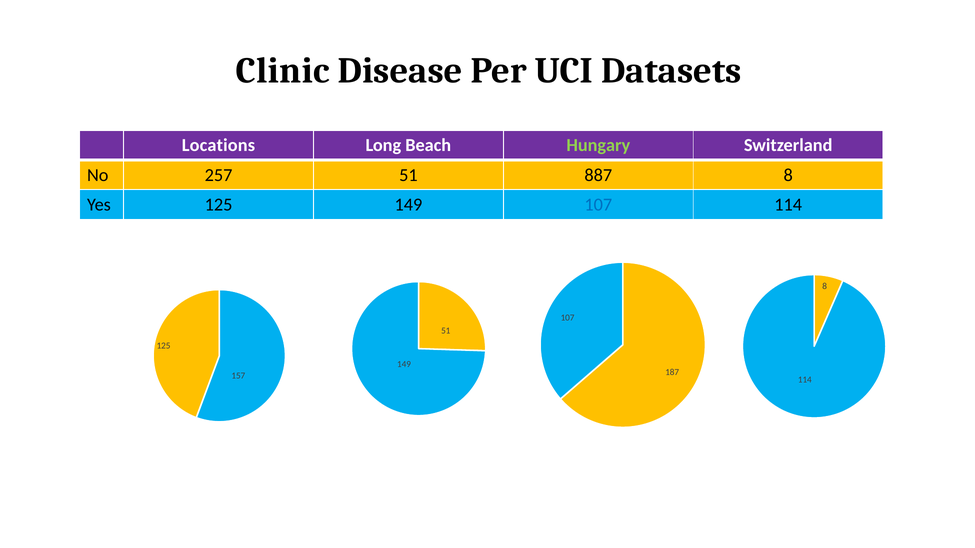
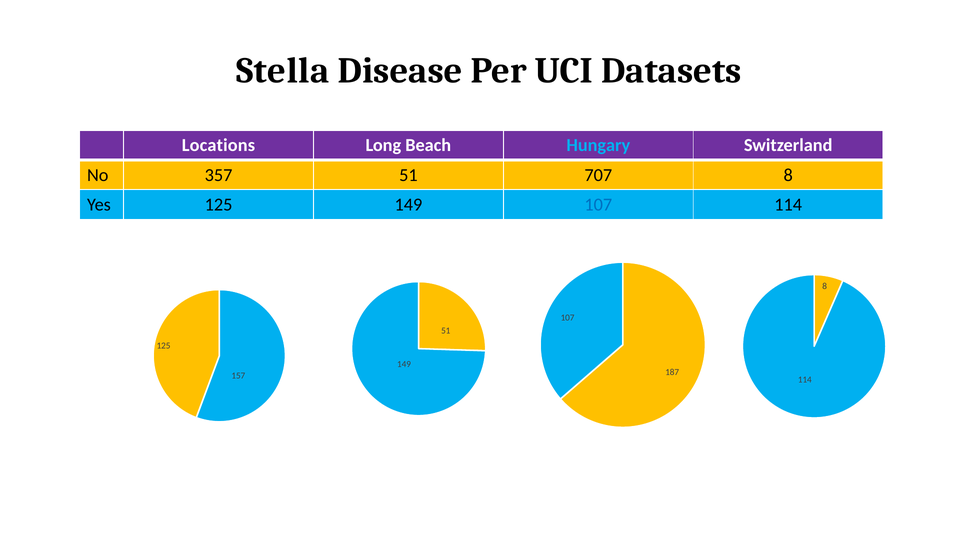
Clinic: Clinic -> Stella (283, 71)
Hungary colour: light green -> light blue (598, 146)
257: 257 -> 357 (219, 175)
887: 887 -> 707 (598, 175)
